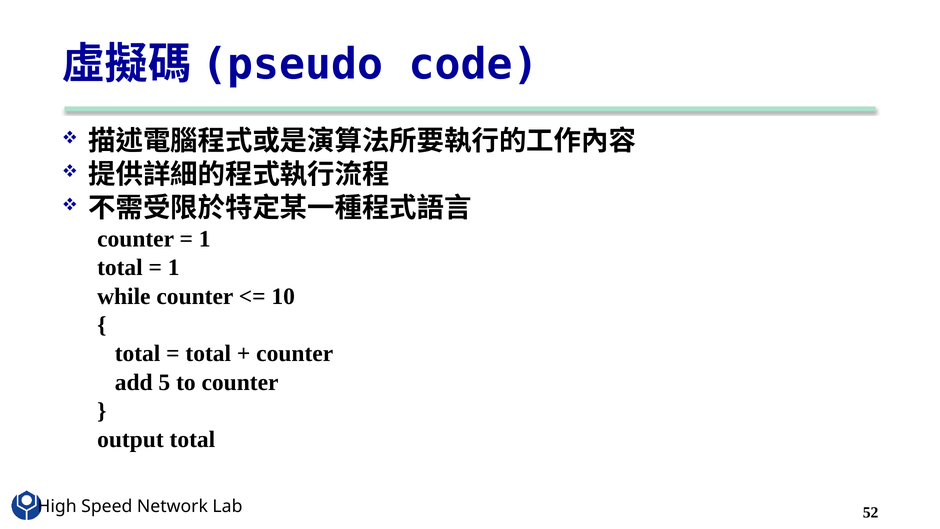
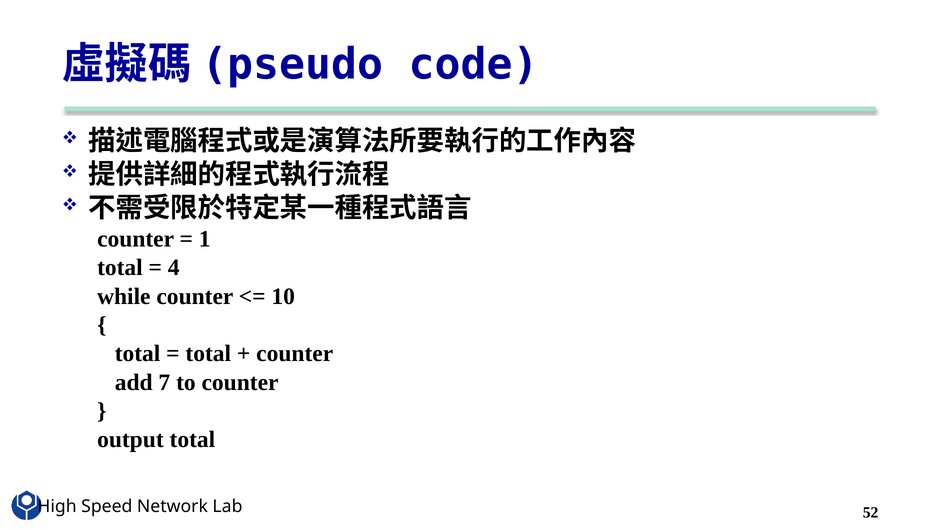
1: 1 -> 4 (174, 267)
5: 5 -> 7 (164, 382)
